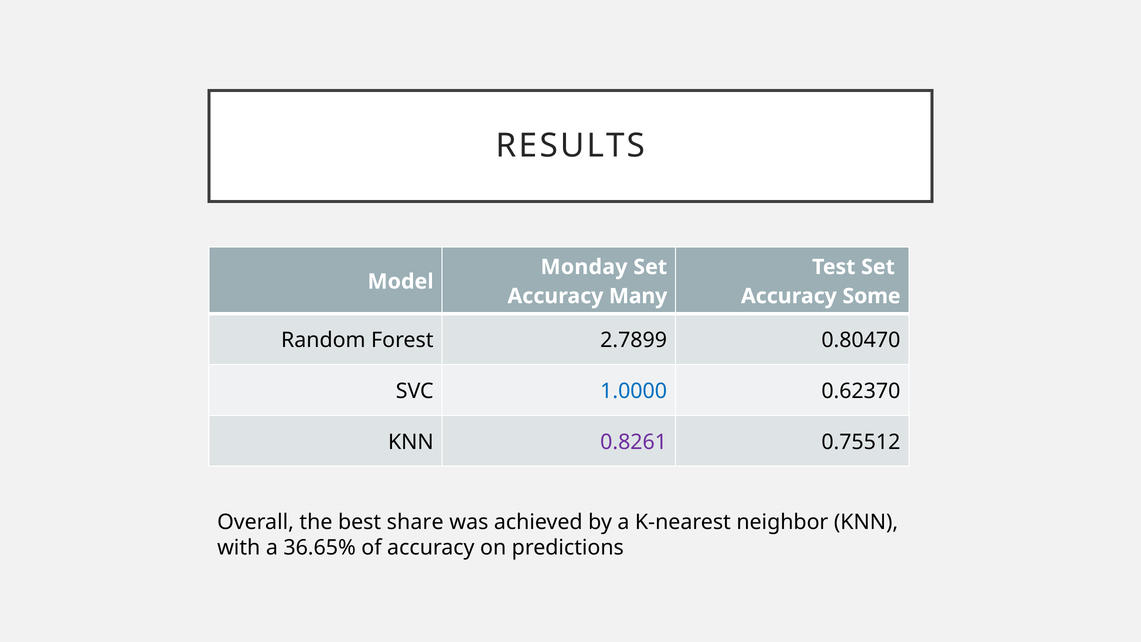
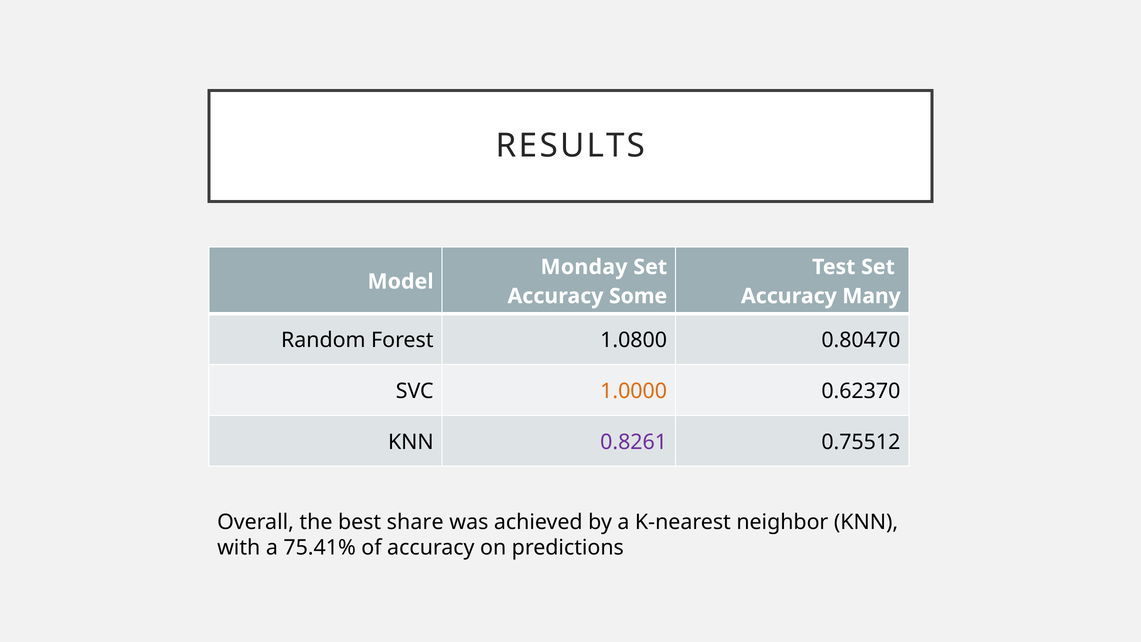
Many: Many -> Some (638, 296)
Some: Some -> Many (872, 296)
2.7899: 2.7899 -> 1.0800 (634, 340)
1.0000 colour: blue -> orange (634, 391)
36.65%: 36.65% -> 75.41% (320, 548)
